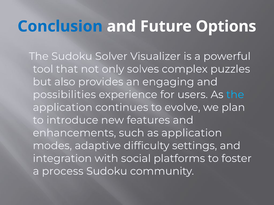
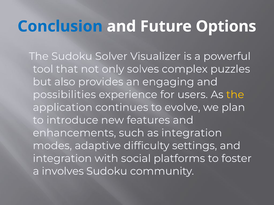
the colour: light blue -> yellow (235, 95)
as application: application -> integration (192, 133)
process: process -> involves (63, 172)
